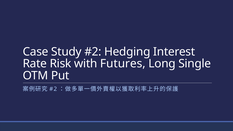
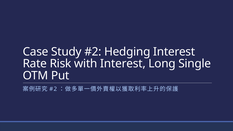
with Futures: Futures -> Interest (123, 64)
